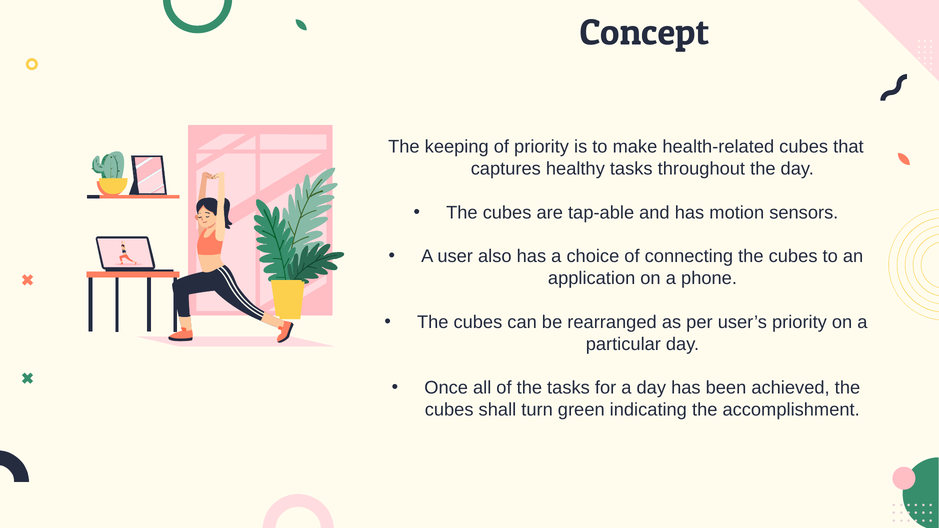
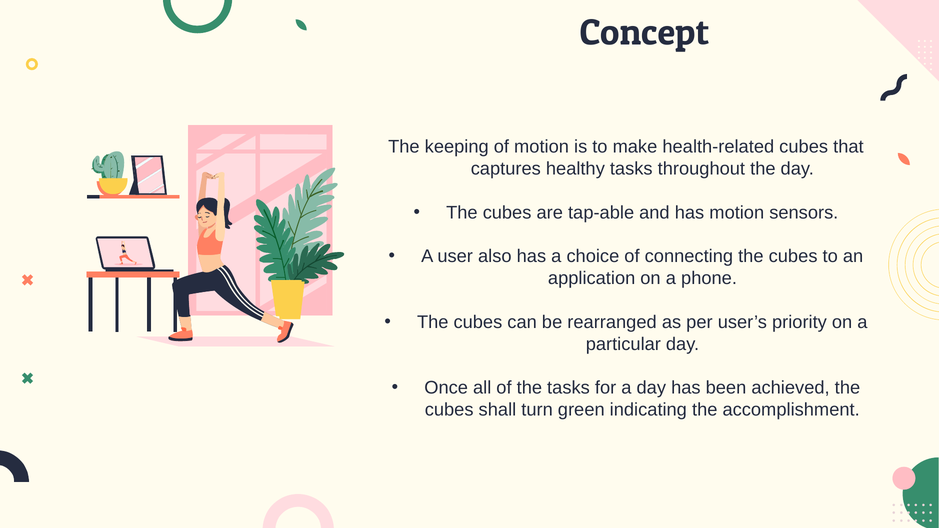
of priority: priority -> motion (542, 147)
